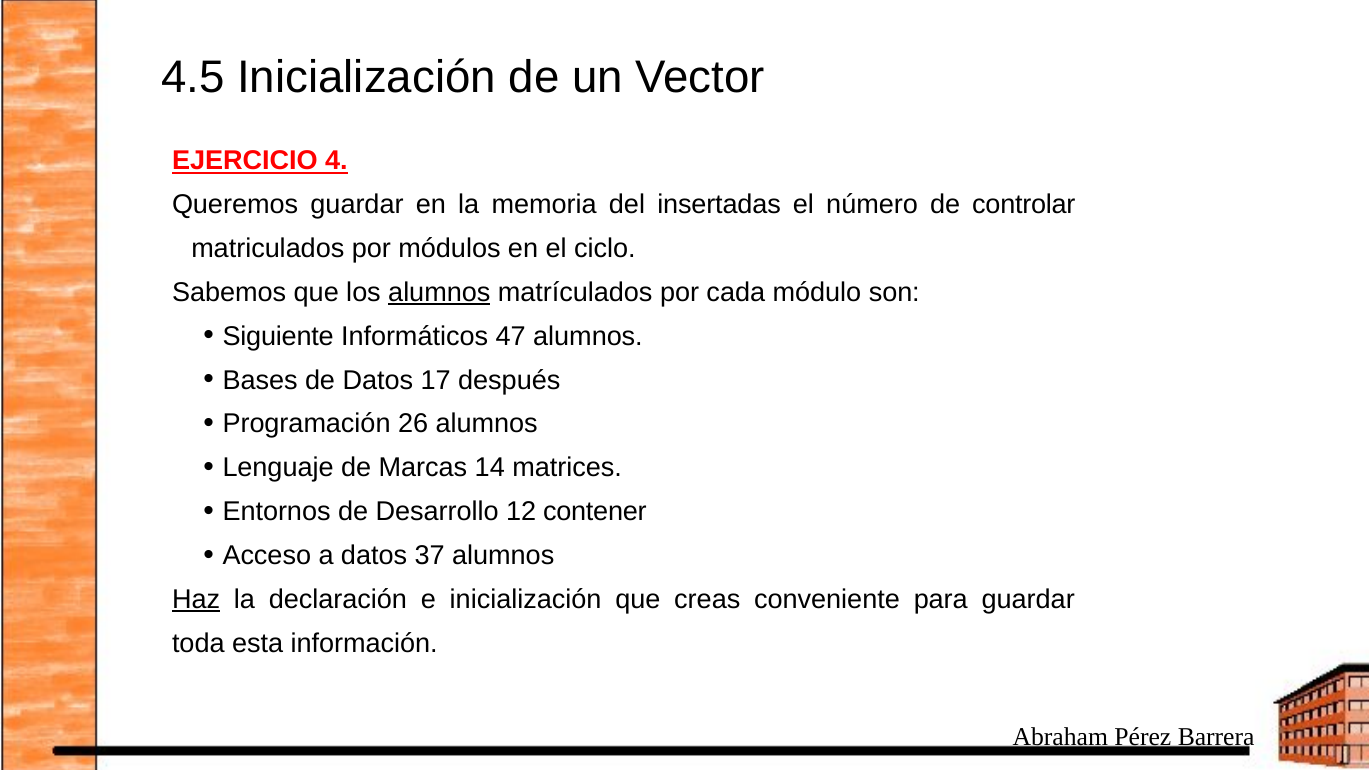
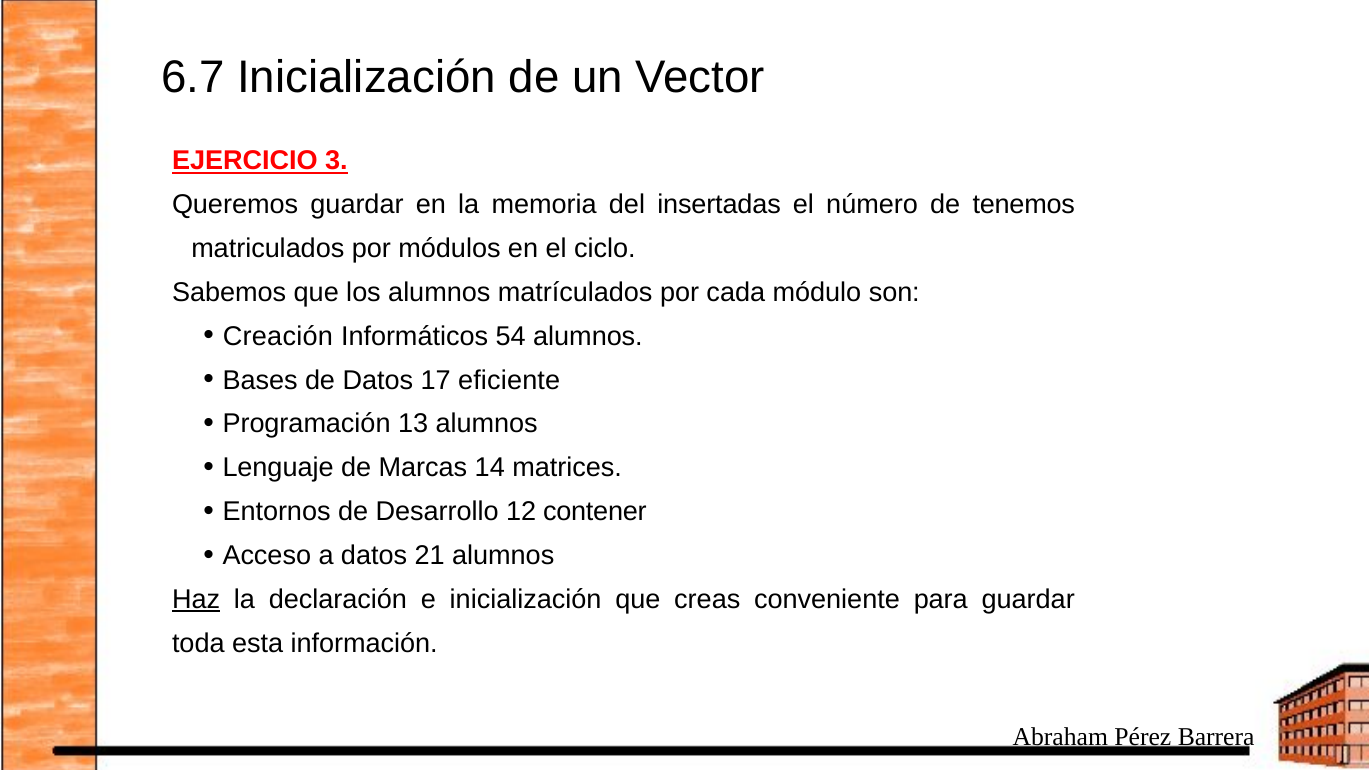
4.5: 4.5 -> 6.7 (193, 77)
4: 4 -> 3 (336, 161)
controlar: controlar -> tenemos (1024, 205)
alumnos underline: present -> none (439, 292)
Siguiente: Siguiente -> Creación (278, 336)
47: 47 -> 54 (511, 336)
después: después -> eficiente (509, 380)
26: 26 -> 13 (413, 424)
37: 37 -> 21 (430, 556)
